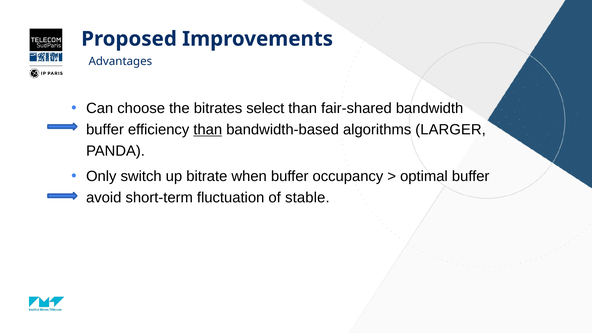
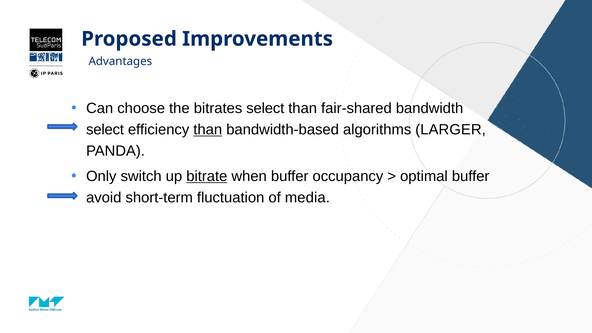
buffer: buffer -> select (105, 130)
bitrate underline: none -> present (207, 176)
stable: stable -> media (307, 198)
